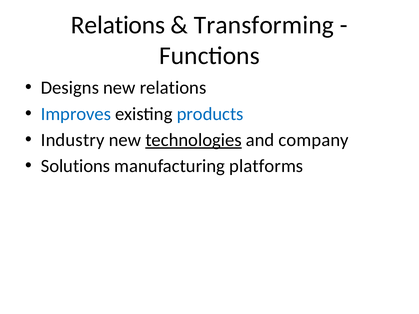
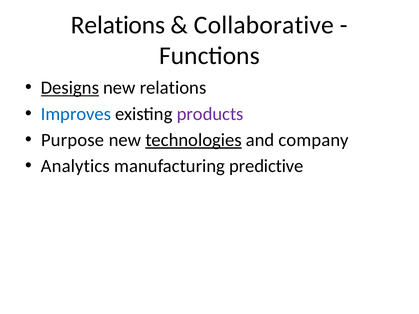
Transforming: Transforming -> Collaborative (264, 25)
Designs underline: none -> present (70, 88)
products colour: blue -> purple (210, 114)
Industry: Industry -> Purpose (73, 140)
Solutions: Solutions -> Analytics (75, 166)
platforms: platforms -> predictive (266, 166)
